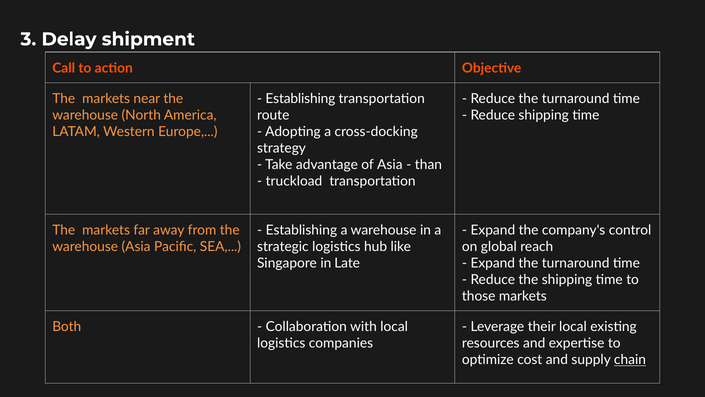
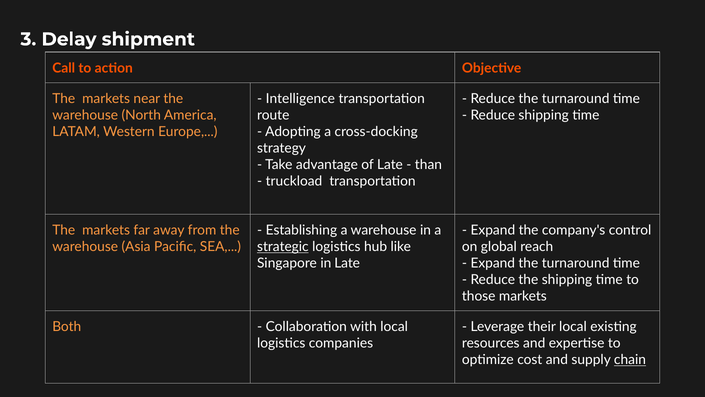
Establishing: Establishing -> Intelligence (300, 99)
of Asia: Asia -> Late (390, 164)
strategic underline: none -> present (283, 247)
